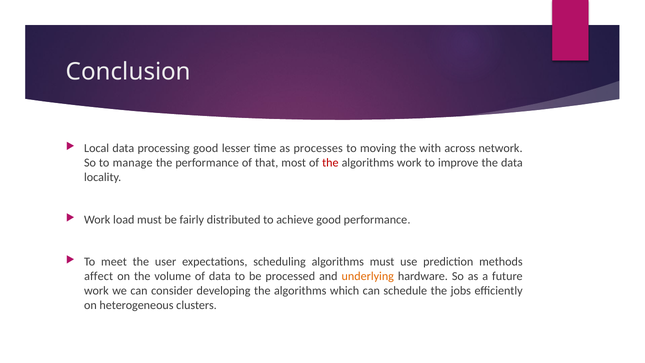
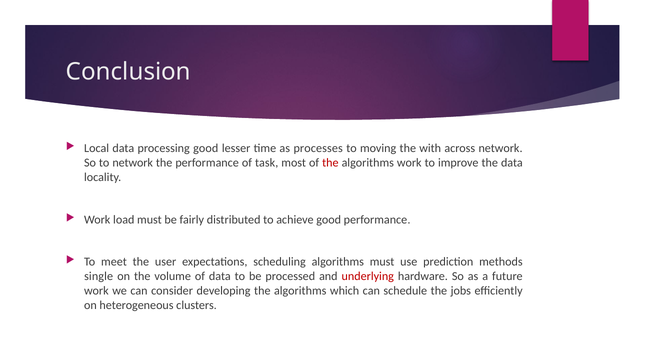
to manage: manage -> network (133, 163)
that: that -> task (267, 163)
affect: affect -> single (99, 276)
underlying colour: orange -> red (368, 276)
